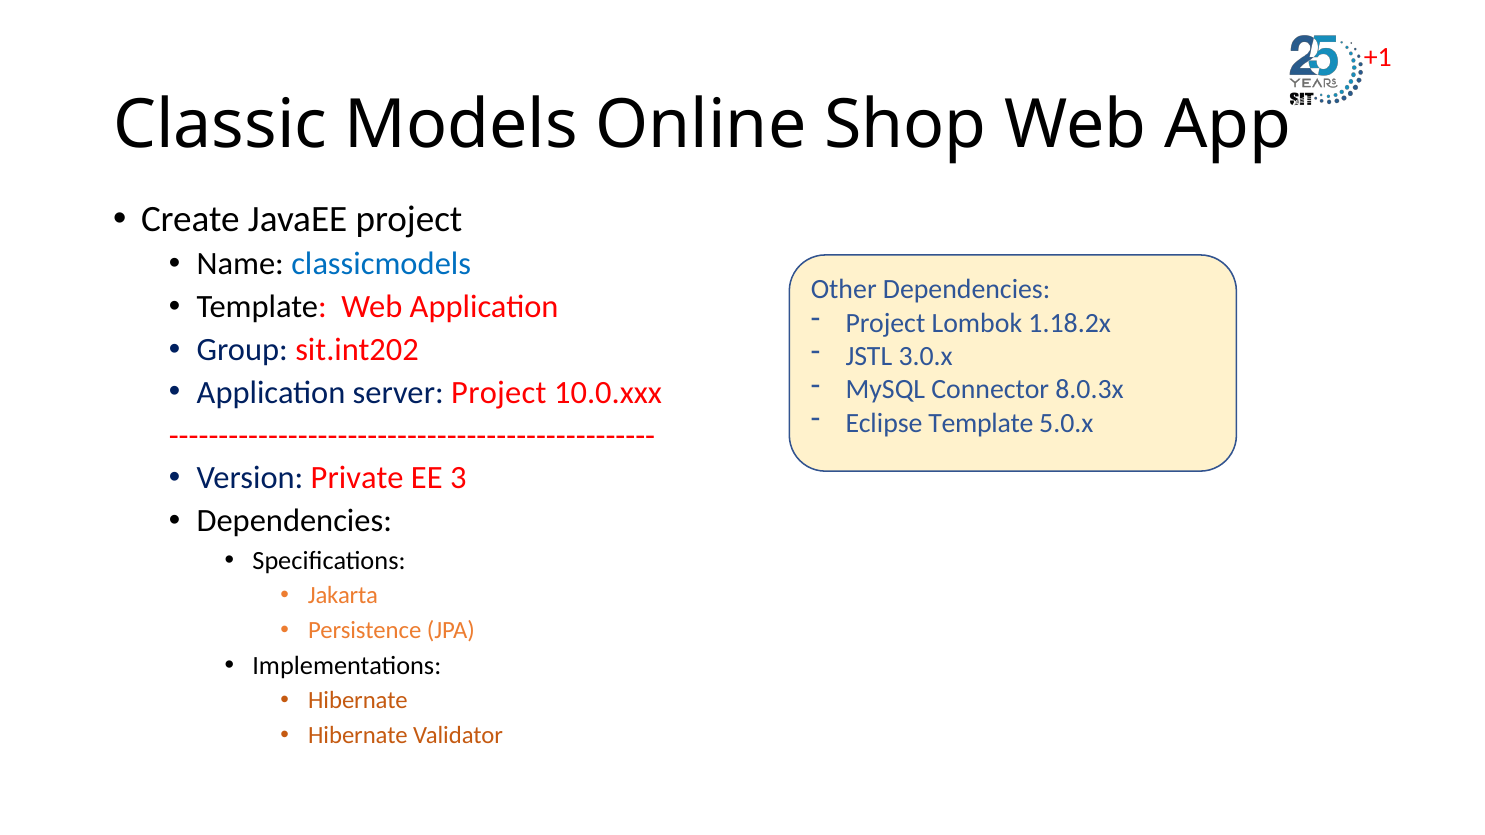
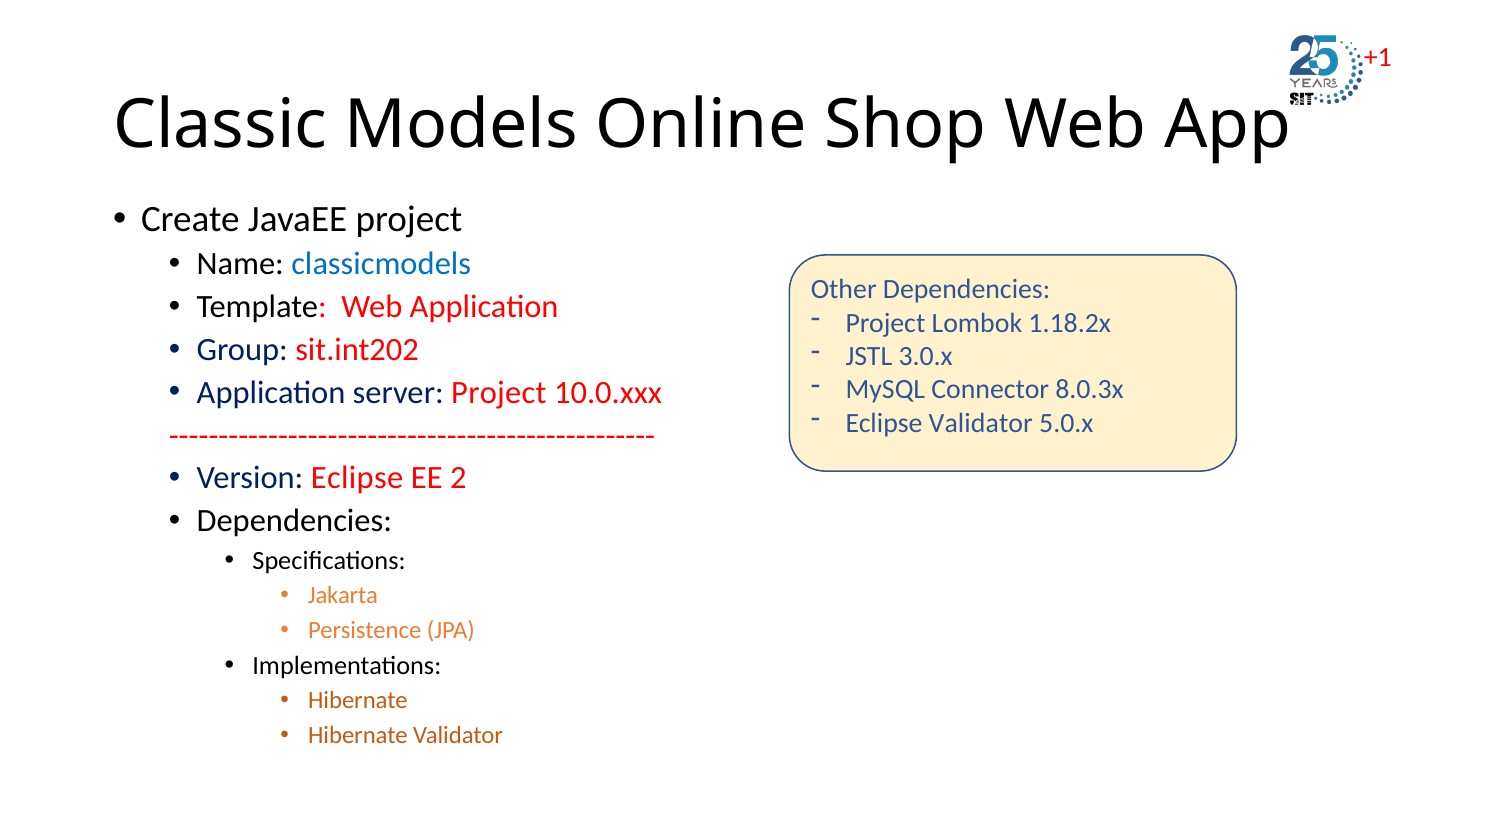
Eclipse Template: Template -> Validator (981, 423)
Version Private: Private -> Eclipse (357, 478)
3: 3 -> 2 (458, 478)
